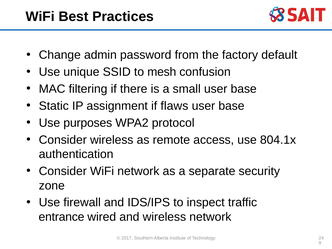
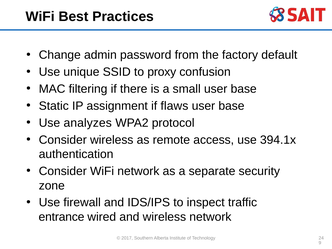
mesh: mesh -> proxy (162, 72)
purposes: purposes -> analyzes (88, 123)
804.1x: 804.1x -> 394.1x (278, 140)
